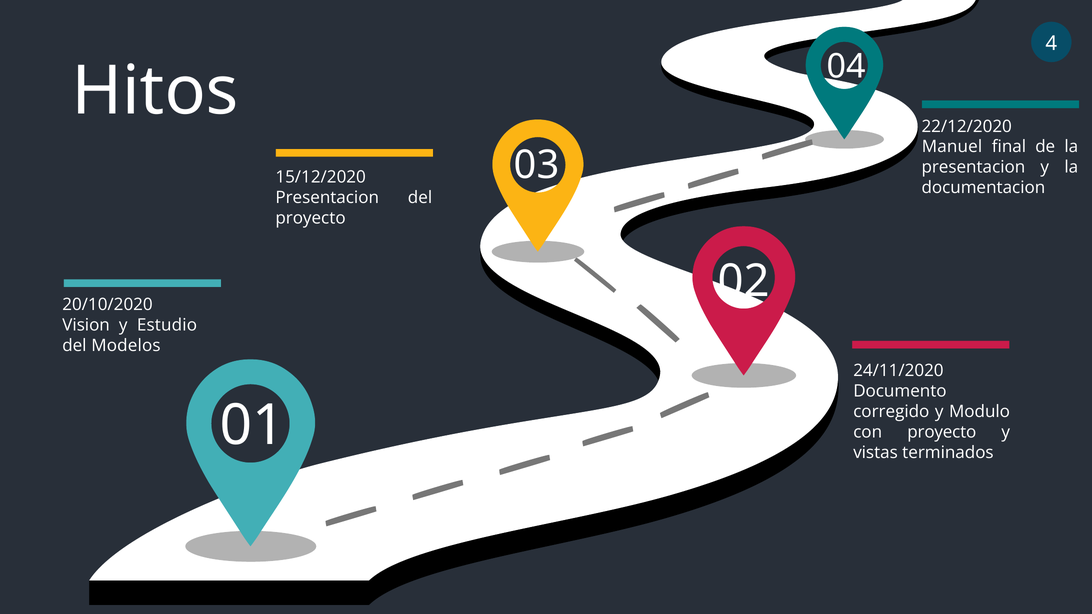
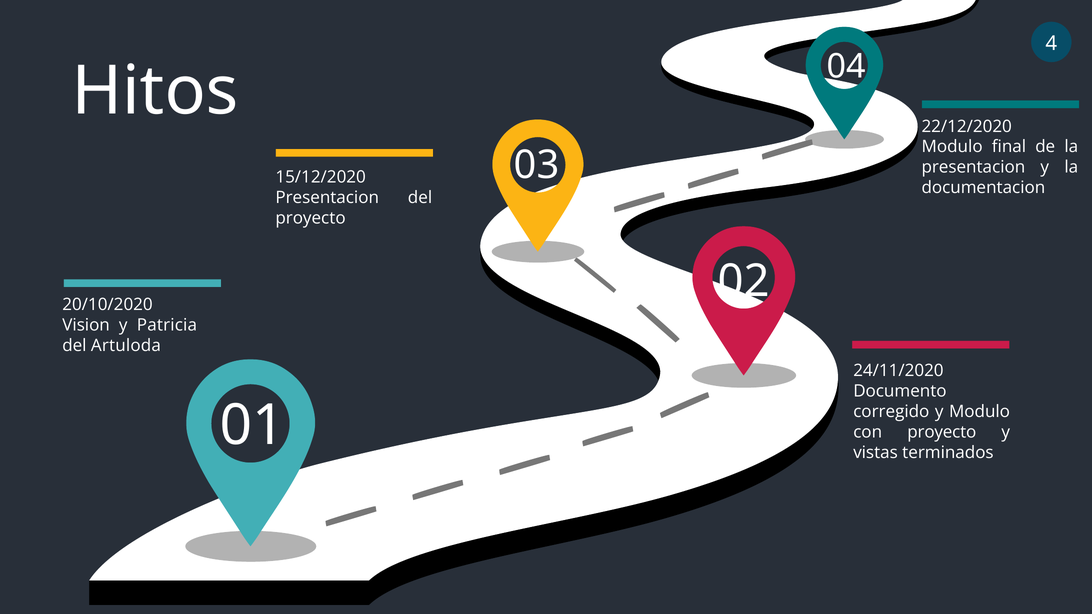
Manuel: Manuel -> Modulo (952, 147)
Estudio: Estudio -> Patricia (167, 325)
Modelos: Modelos -> Artuloda (126, 346)
